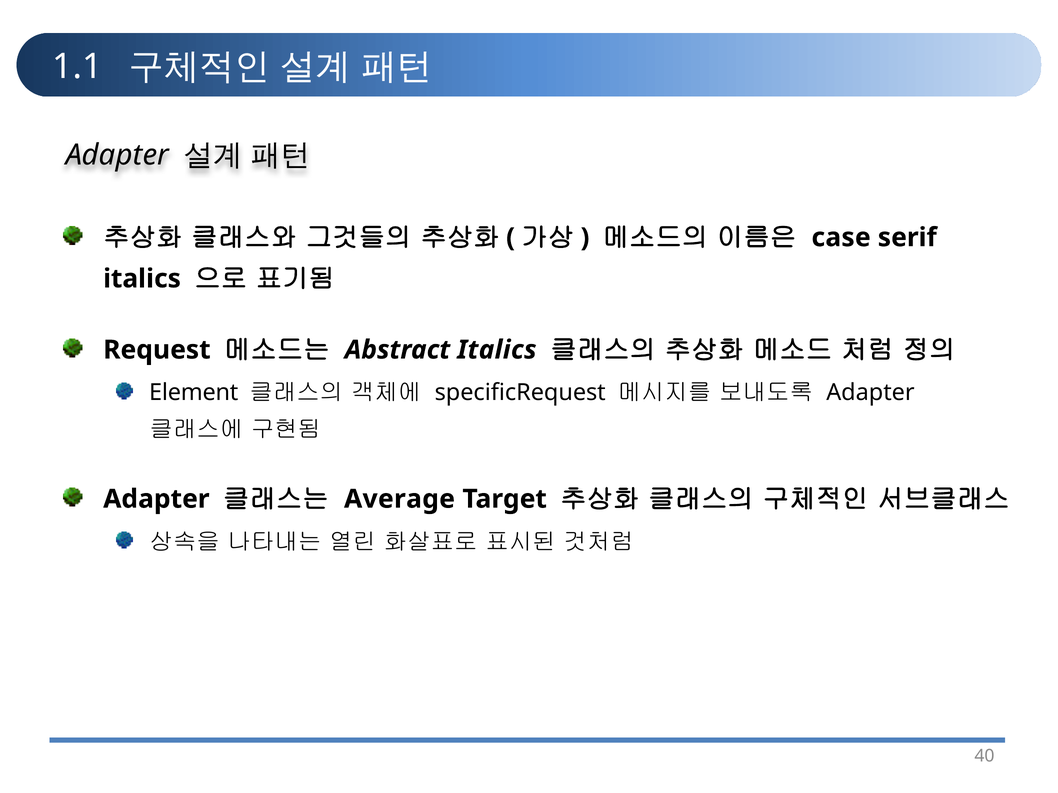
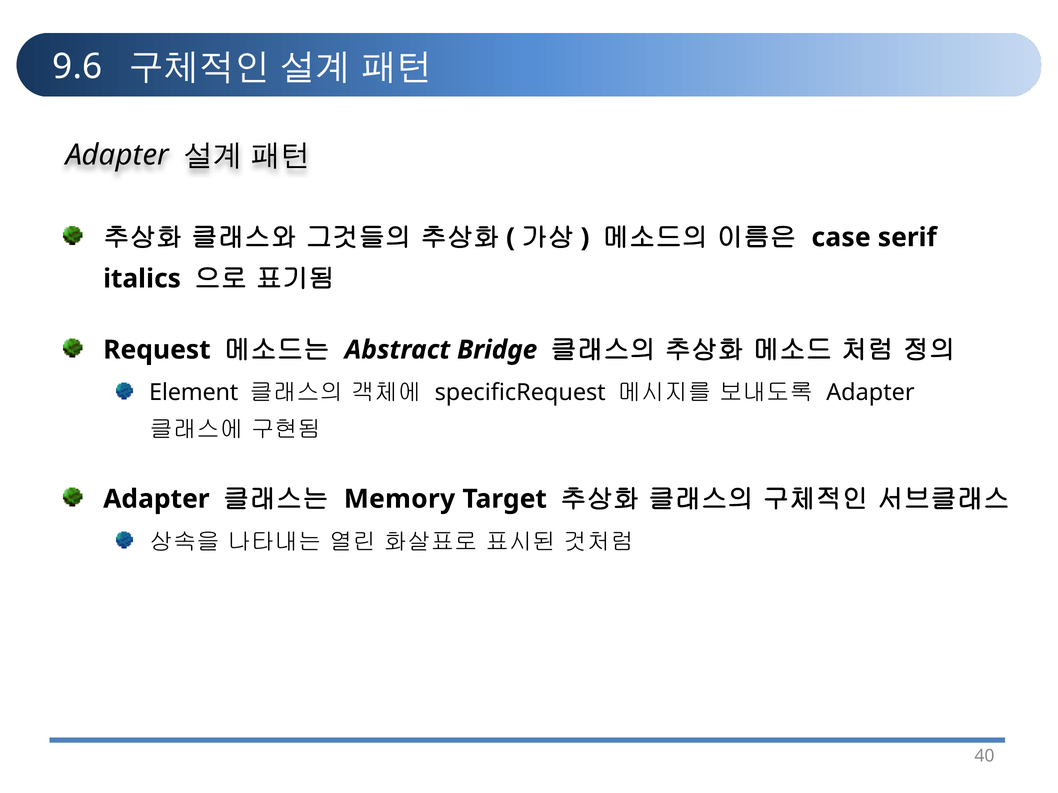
1.1: 1.1 -> 9.6 (77, 67)
Abstract Italics: Italics -> Bridge (497, 350)
Average: Average -> Memory (399, 499)
